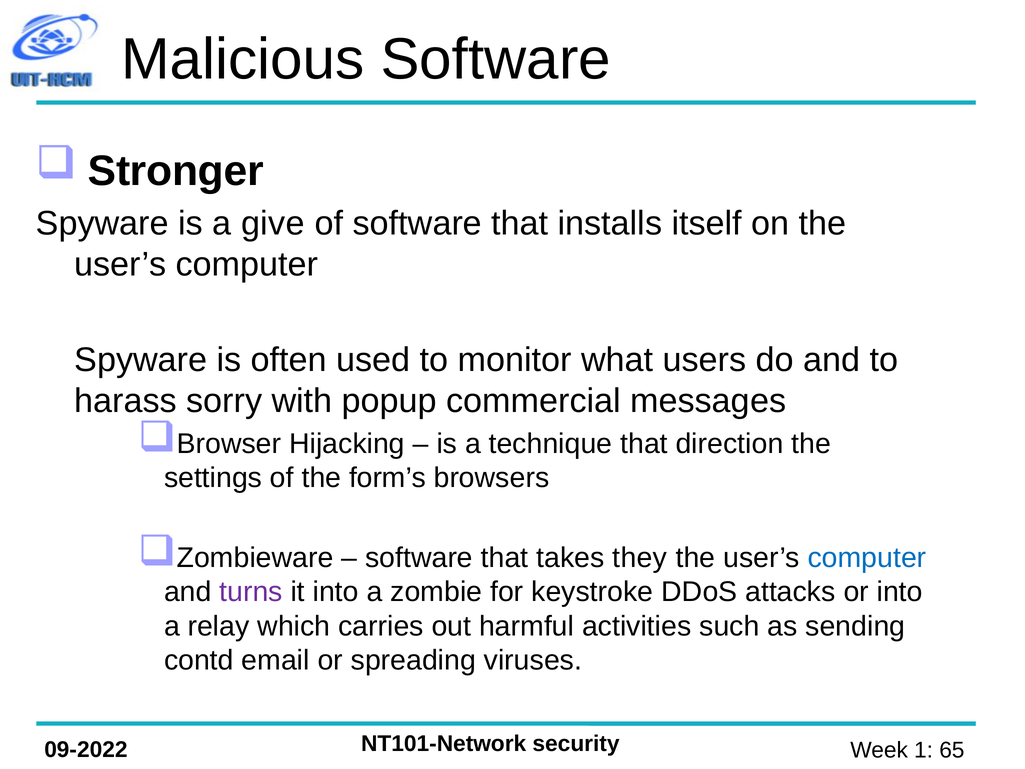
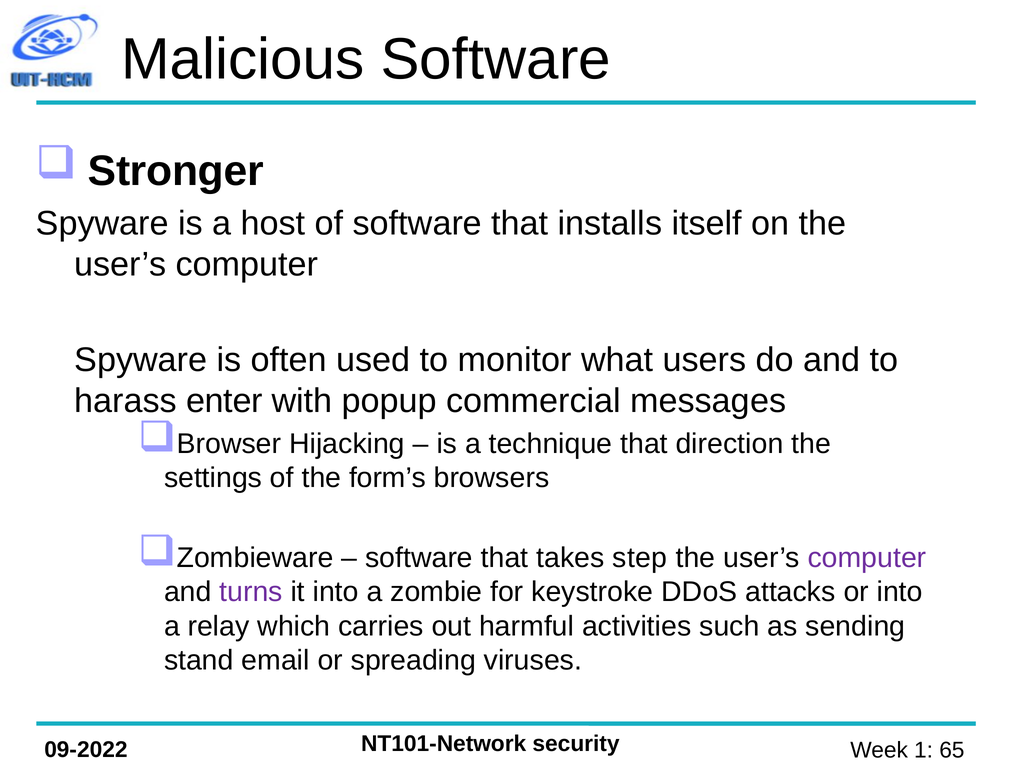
give: give -> host (273, 223)
sorry: sorry -> enter (224, 401)
they: they -> step (640, 558)
computer colour: blue -> purple (867, 558)
contd: contd -> stand (199, 660)
